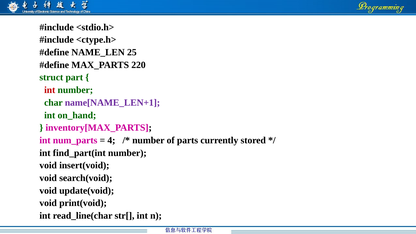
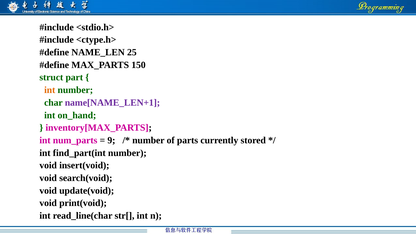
220: 220 -> 150 (139, 65)
int colour: red -> orange (50, 90)
4: 4 -> 9 (111, 140)
